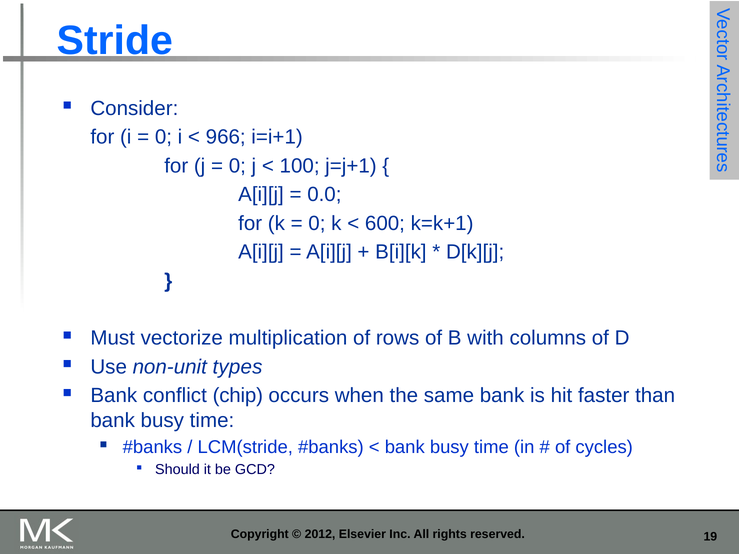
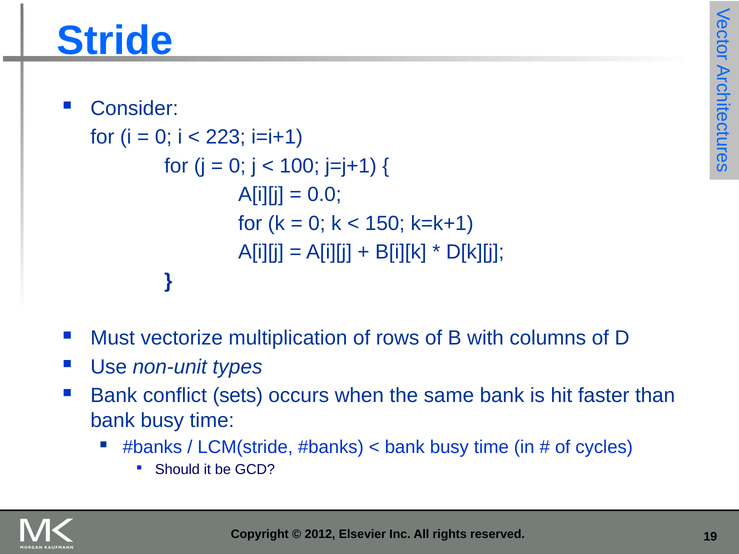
966: 966 -> 223 (226, 137)
600: 600 -> 150 (385, 223)
chip: chip -> sets (238, 396)
